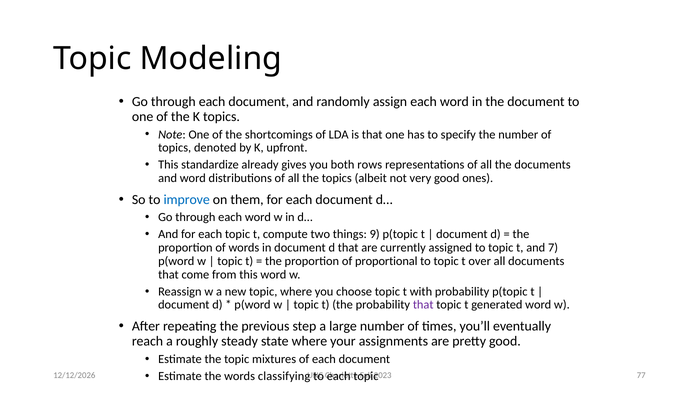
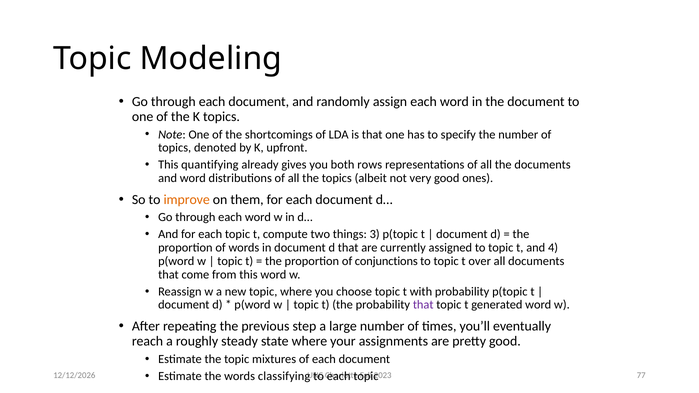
standardize: standardize -> quantifying (210, 165)
improve colour: blue -> orange (187, 200)
9: 9 -> 3 (375, 234)
7: 7 -> 4 (553, 248)
proportional: proportional -> conjunctions (386, 261)
